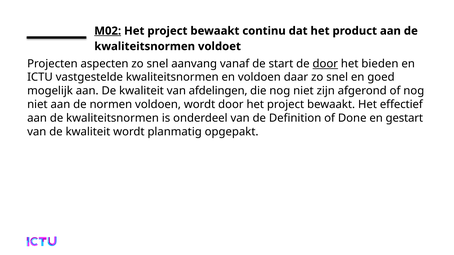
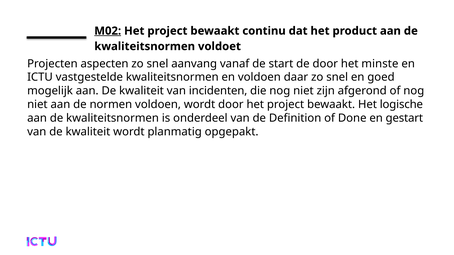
door underline: present -> none (325, 64)
bieden: bieden -> minste (380, 64)
afdelingen: afdelingen -> incidenten (218, 91)
effectief: effectief -> logische (401, 105)
